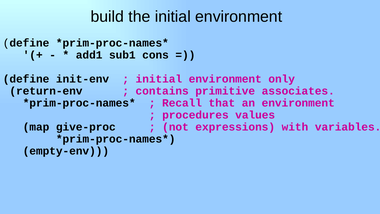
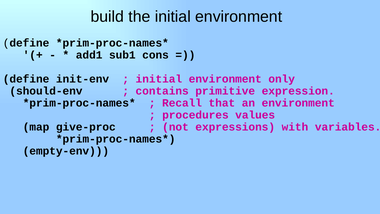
return-env: return-env -> should-env (46, 91)
associates: associates -> expression (298, 91)
